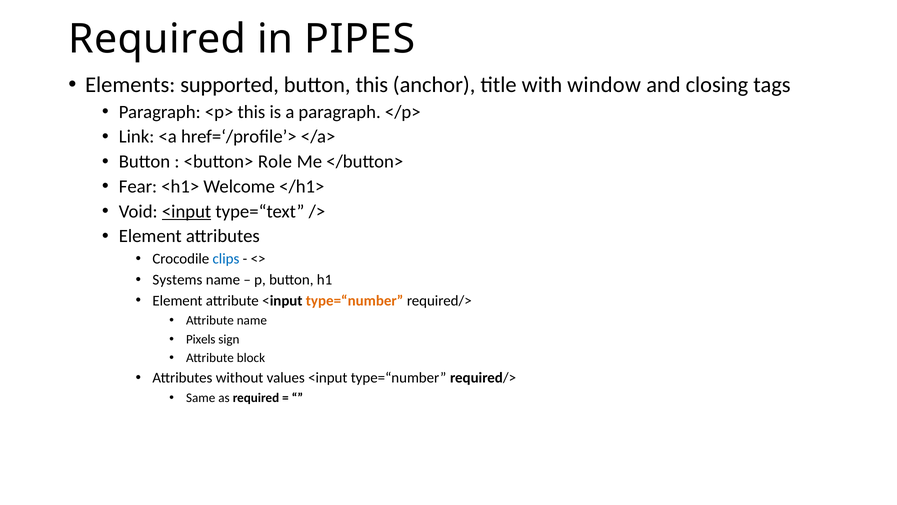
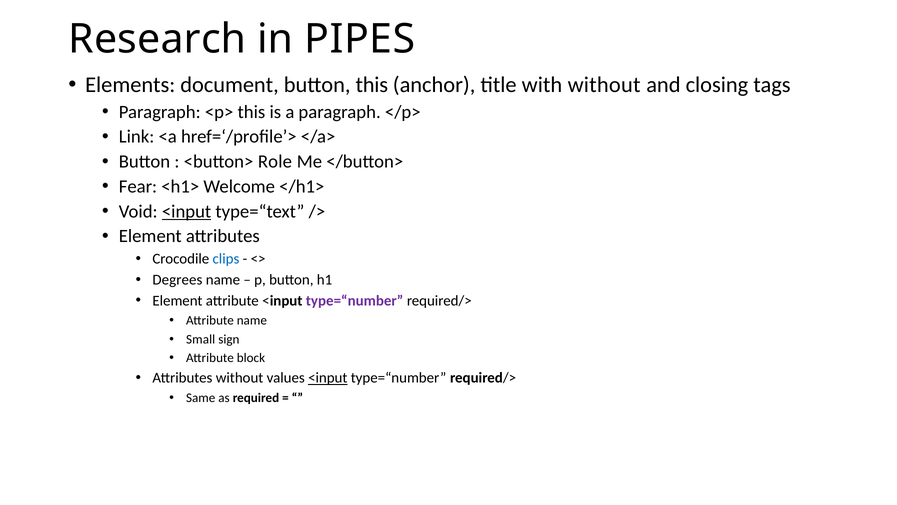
Required: Required -> Research (157, 39)
supported: supported -> document (230, 85)
with window: window -> without (604, 85)
Systems: Systems -> Degrees (177, 280)
type=“number colour: orange -> purple (355, 300)
Pixels: Pixels -> Small (201, 339)
<input underline: none -> present (328, 378)
